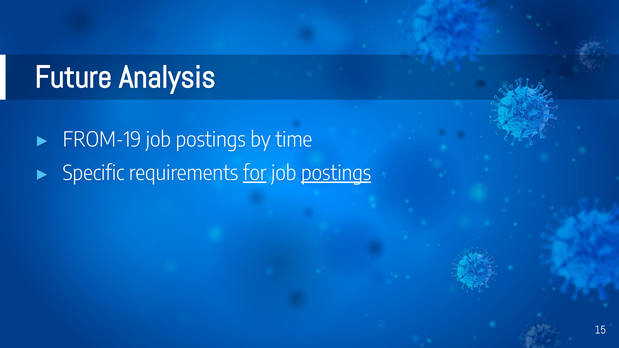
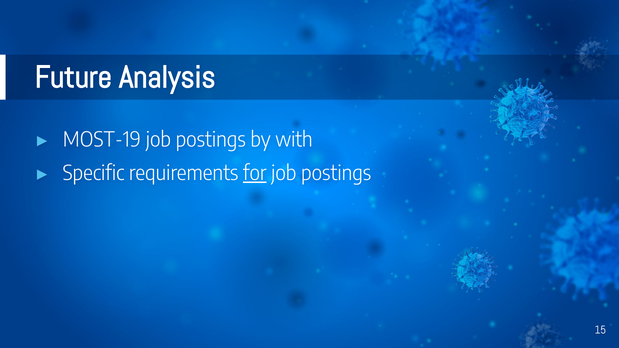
FROM-19: FROM-19 -> MOST-19 (102, 140)
time: time -> with (294, 140)
postings underline: present -> none (336, 174)
